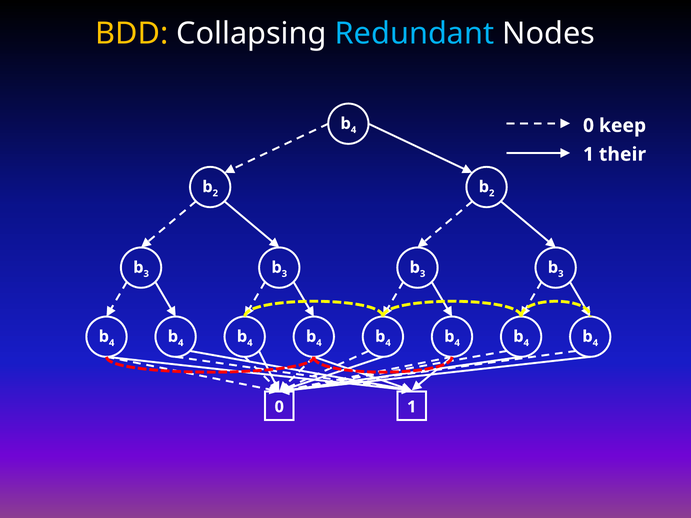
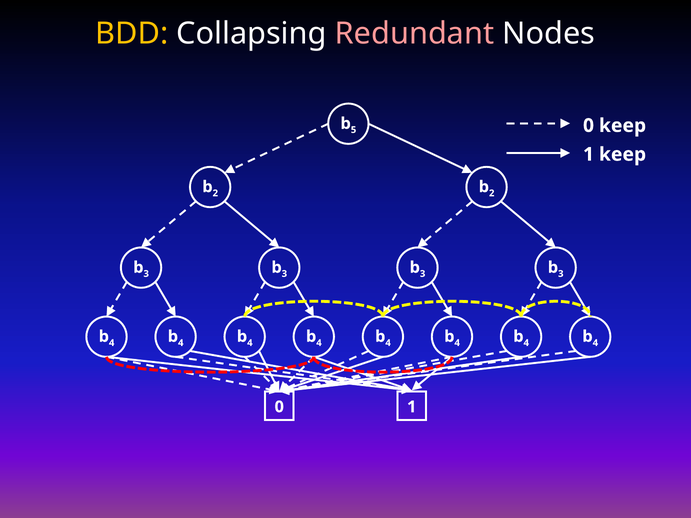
Redundant colour: light blue -> pink (415, 34)
4: 4 -> 5 (354, 130)
1 their: their -> keep (623, 154)
